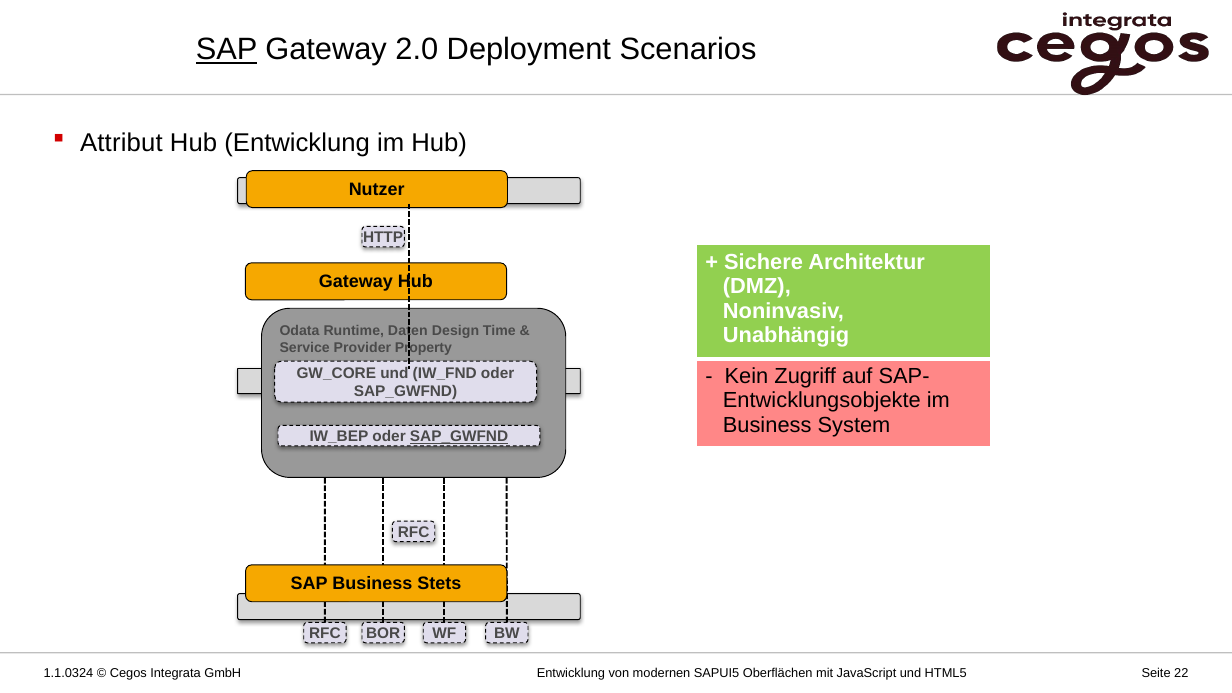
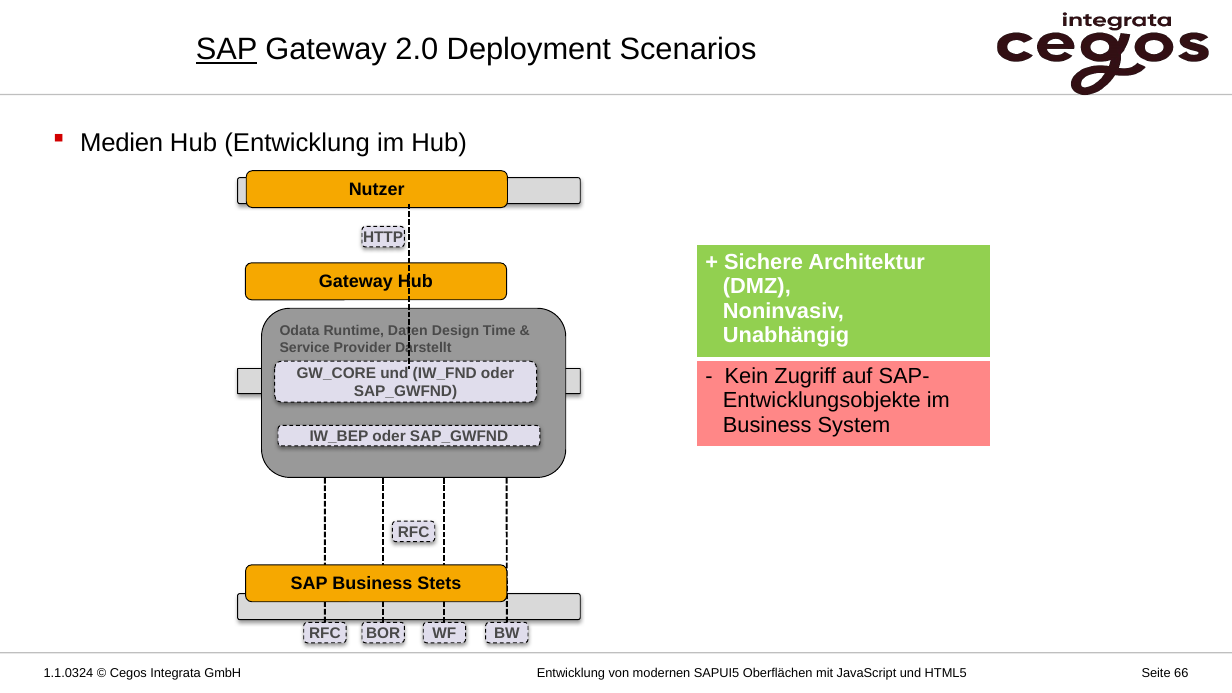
Attribut: Attribut -> Medien (122, 143)
Property: Property -> Darstellt (423, 348)
SAP_GWFND underline: present -> none (459, 437)
22: 22 -> 66 (1181, 674)
